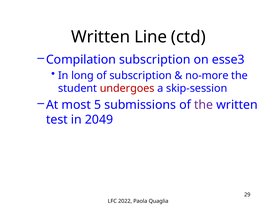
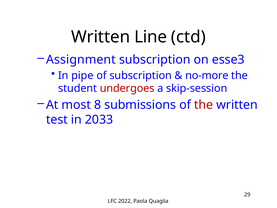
Compilation: Compilation -> Assignment (81, 59)
long: long -> pipe (82, 75)
5: 5 -> 8 (98, 105)
the colour: purple -> red (204, 105)
2049: 2049 -> 2033 (99, 120)
